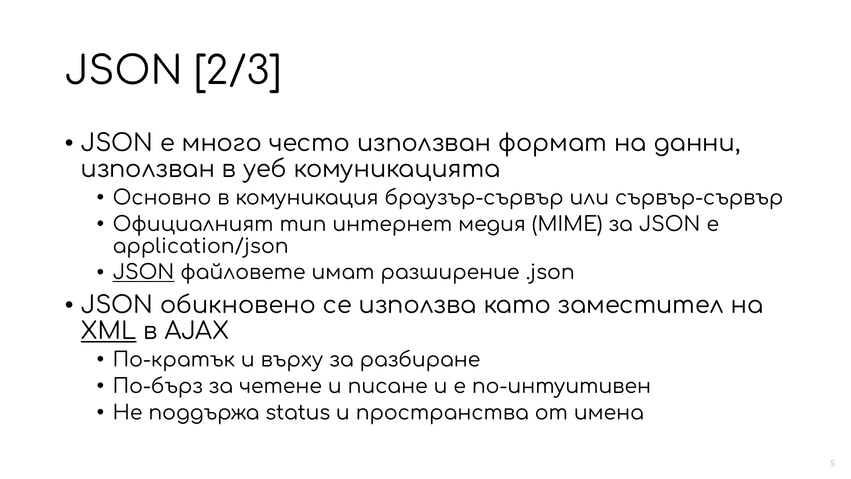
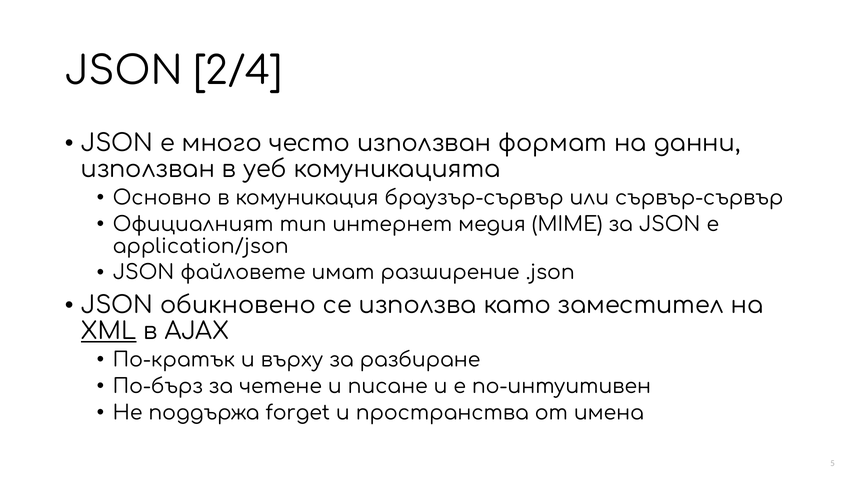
2/3: 2/3 -> 2/4 (238, 71)
JSON underline: present -> none (144, 273)
status: status -> forget (298, 413)
